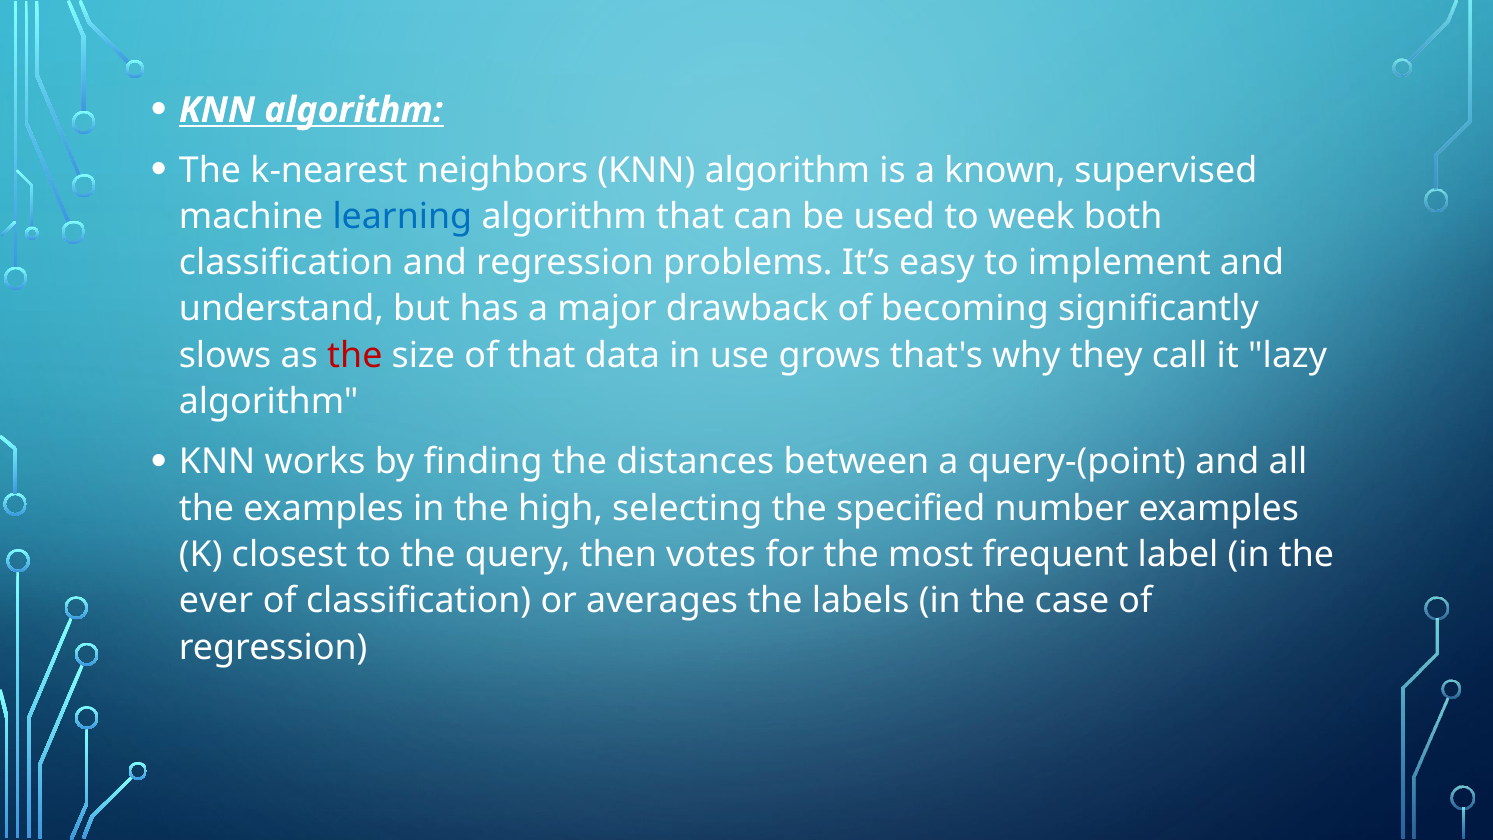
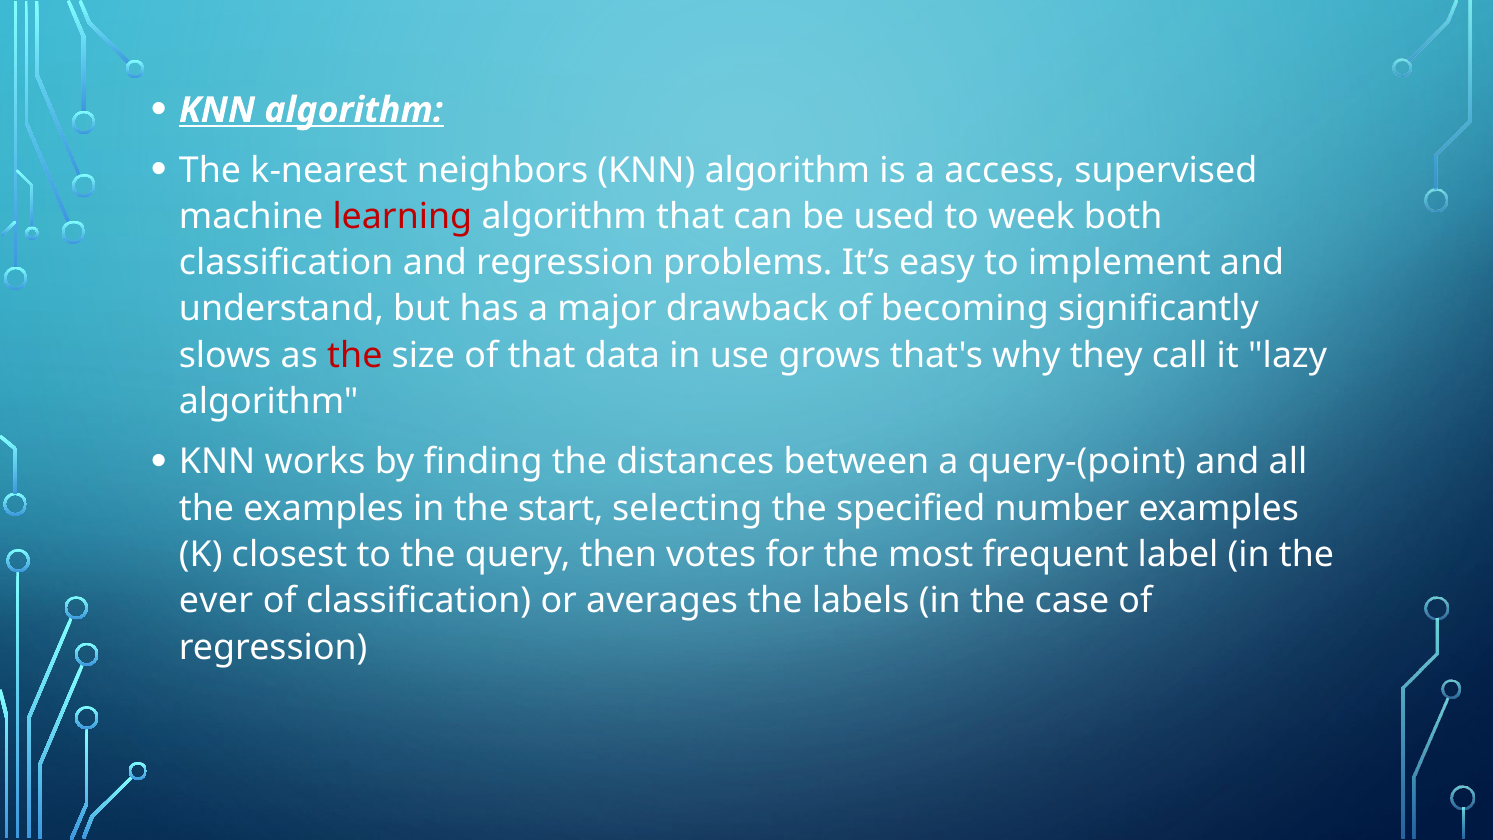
known: known -> access (1005, 170)
learning colour: blue -> red (402, 217)
high: high -> start (561, 508)
